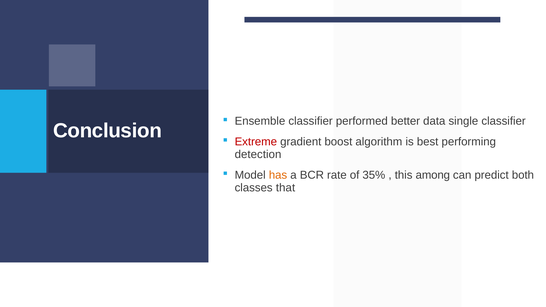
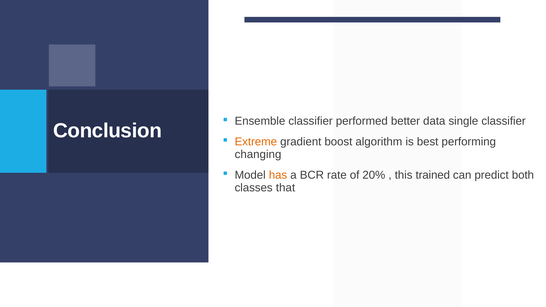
Extreme colour: red -> orange (256, 142)
detection: detection -> changing (258, 155)
35%: 35% -> 20% (374, 175)
among: among -> trained (433, 175)
